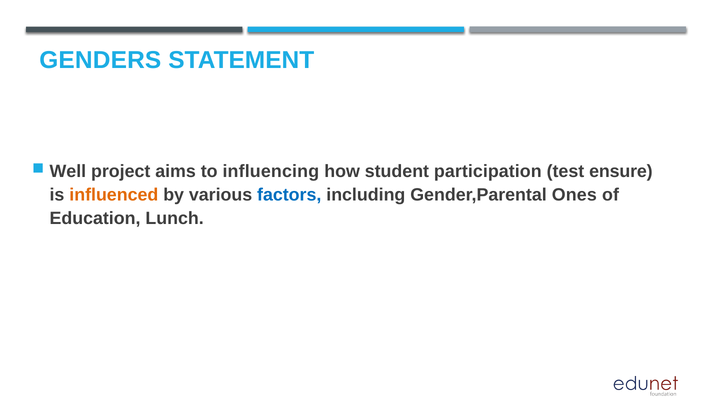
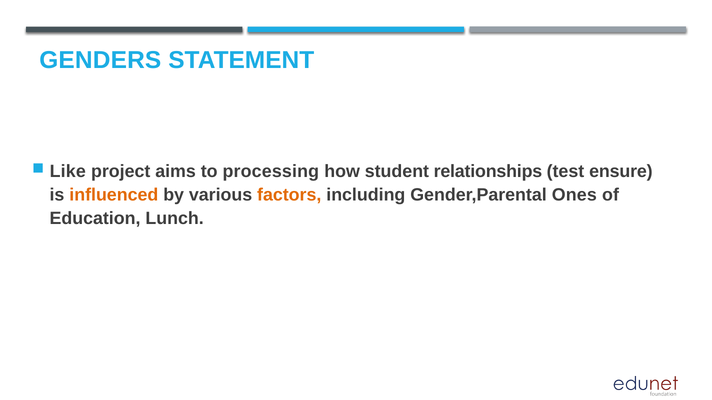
Well: Well -> Like (68, 172)
influencing: influencing -> processing (271, 172)
participation: participation -> relationships (488, 172)
factors colour: blue -> orange (289, 195)
